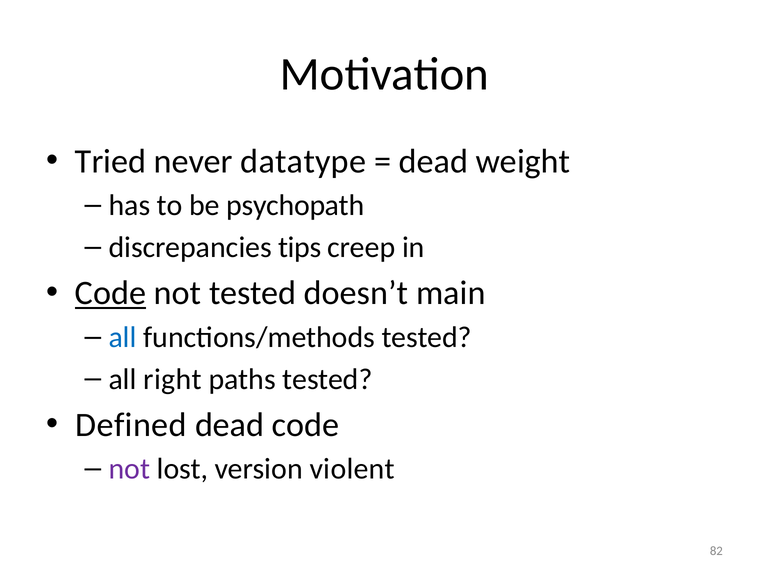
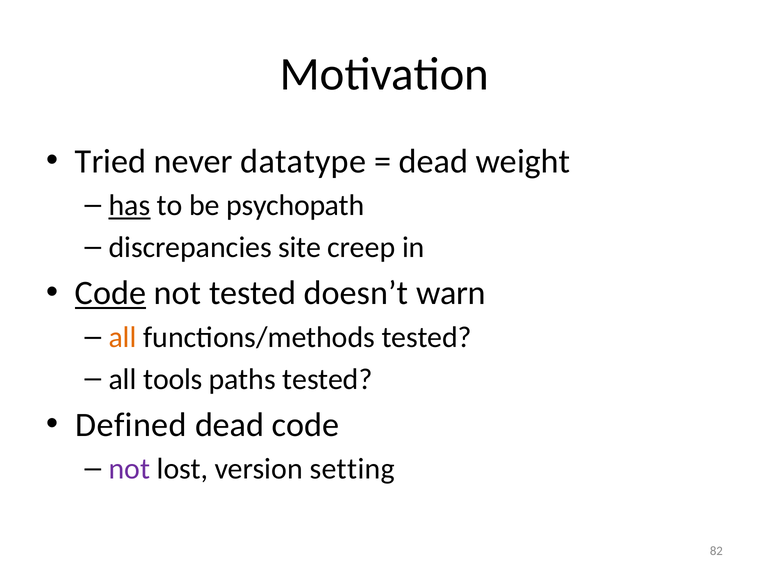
has underline: none -> present (129, 205)
tips: tips -> site (300, 247)
main: main -> warn (451, 293)
all colour: blue -> orange (123, 337)
right: right -> tools (173, 379)
violent: violent -> setting (352, 469)
